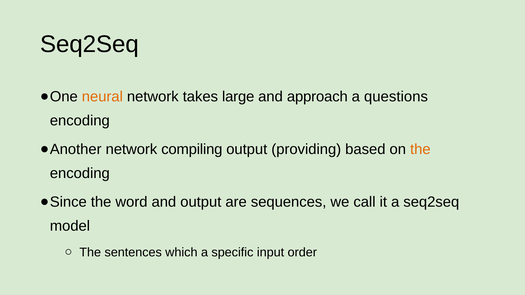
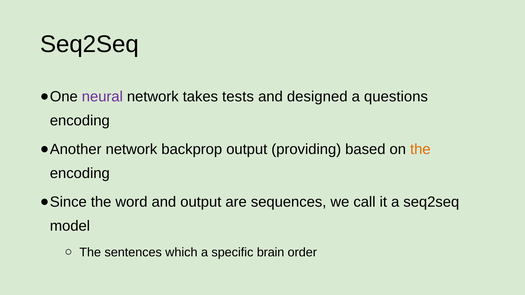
neural colour: orange -> purple (102, 97)
large: large -> tests (238, 97)
approach: approach -> designed (317, 97)
compiling: compiling -> backprop (192, 149)
input: input -> brain (271, 253)
